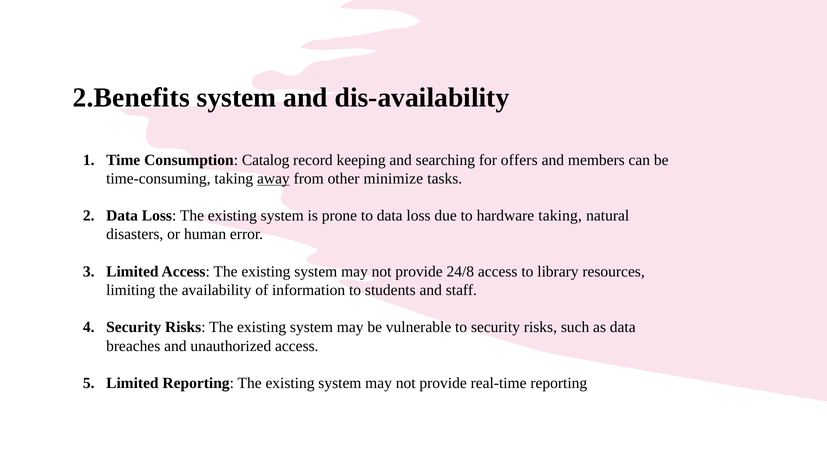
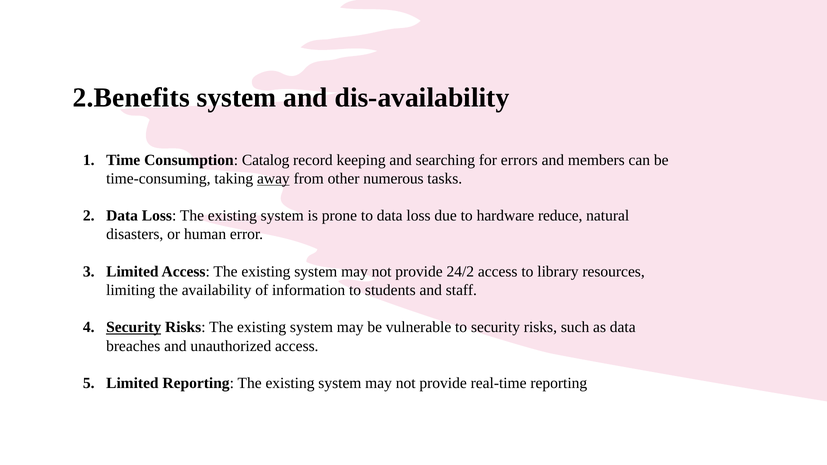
offers: offers -> errors (519, 160)
minimize: minimize -> numerous (393, 179)
hardware taking: taking -> reduce (560, 216)
24/8: 24/8 -> 24/2 (460, 272)
Security underline: none -> present (134, 327)
